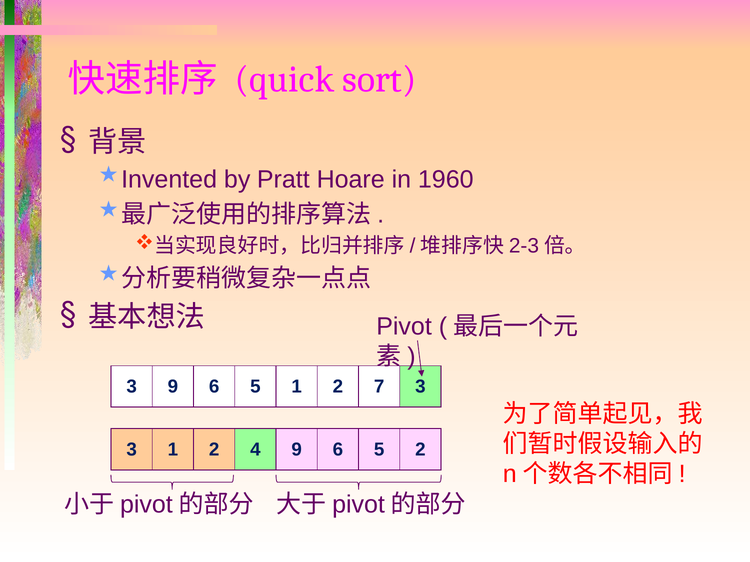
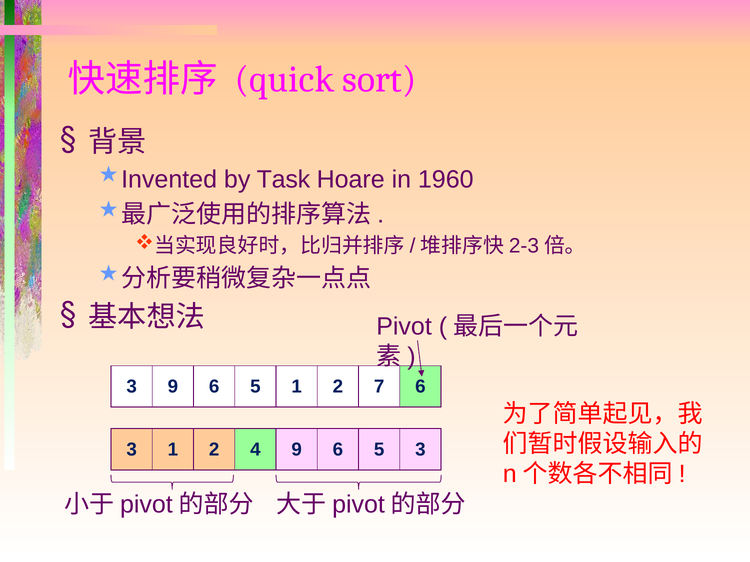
Pratt: Pratt -> Task (283, 180)
7 3: 3 -> 6 (420, 387)
5 2: 2 -> 3 (420, 450)
